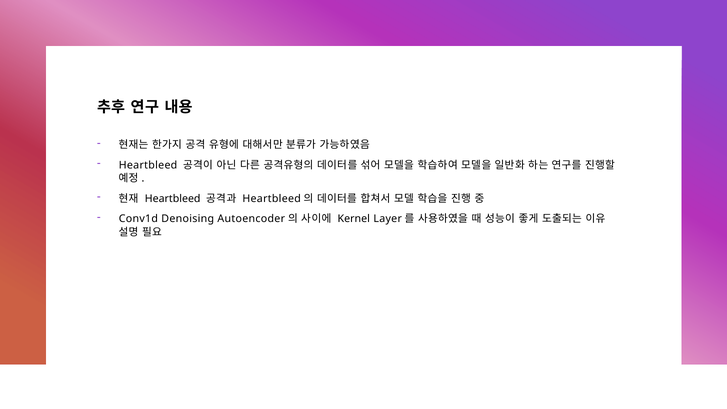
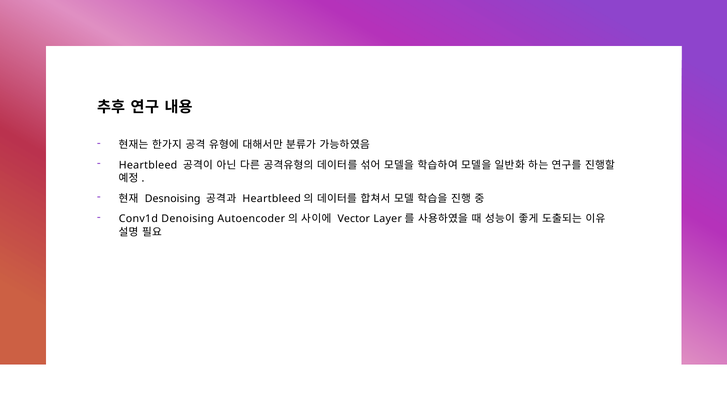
Heartbleed: Heartbleed -> Desnoising (173, 199)
Kernel: Kernel -> Vector (354, 219)
